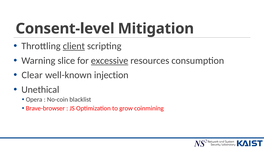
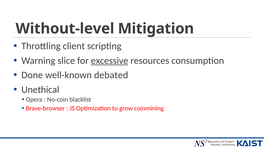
Consent-level: Consent-level -> Without-level (65, 29)
client underline: present -> none (74, 46)
Clear: Clear -> Done (32, 75)
injection: injection -> debated (111, 75)
